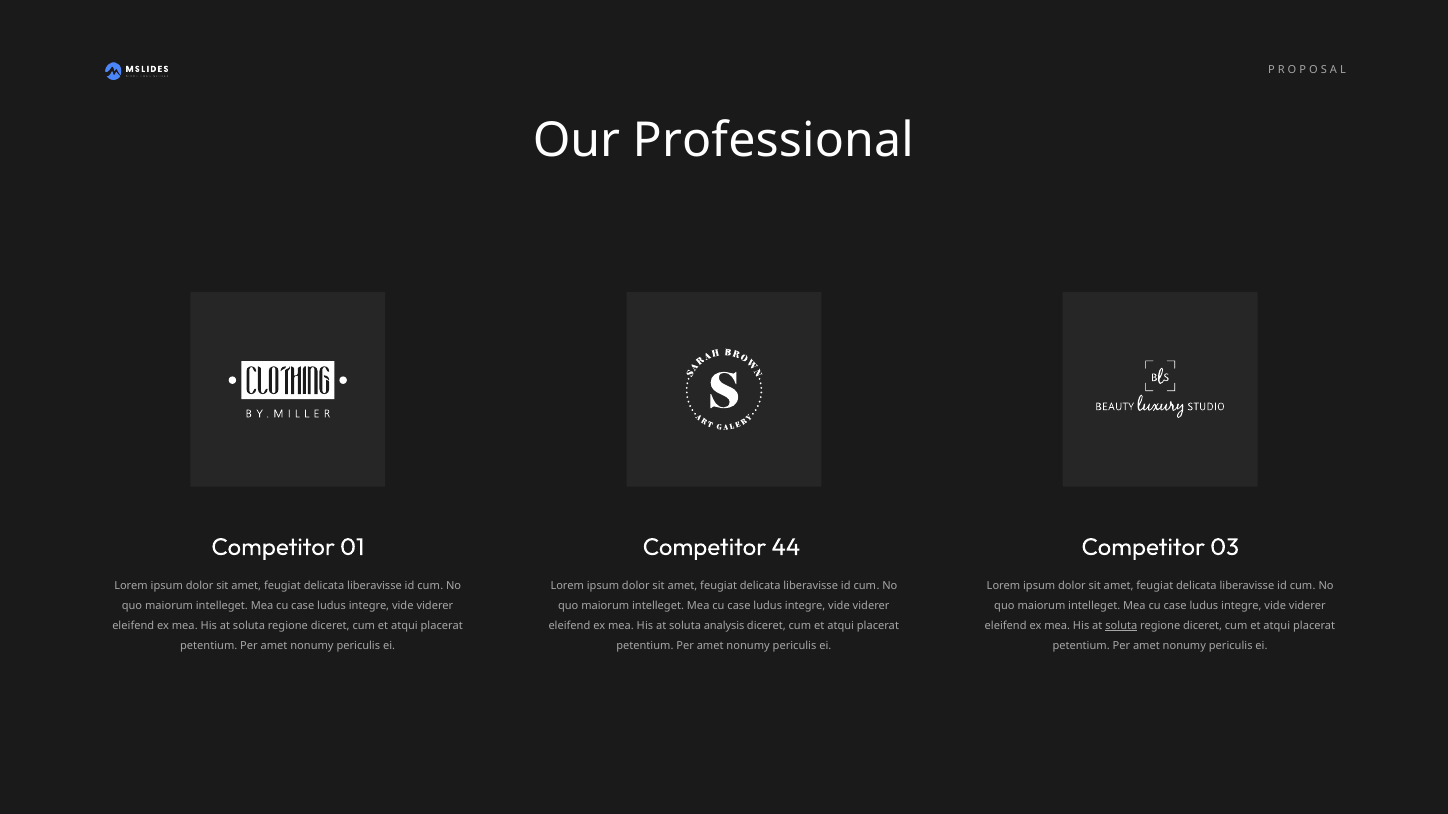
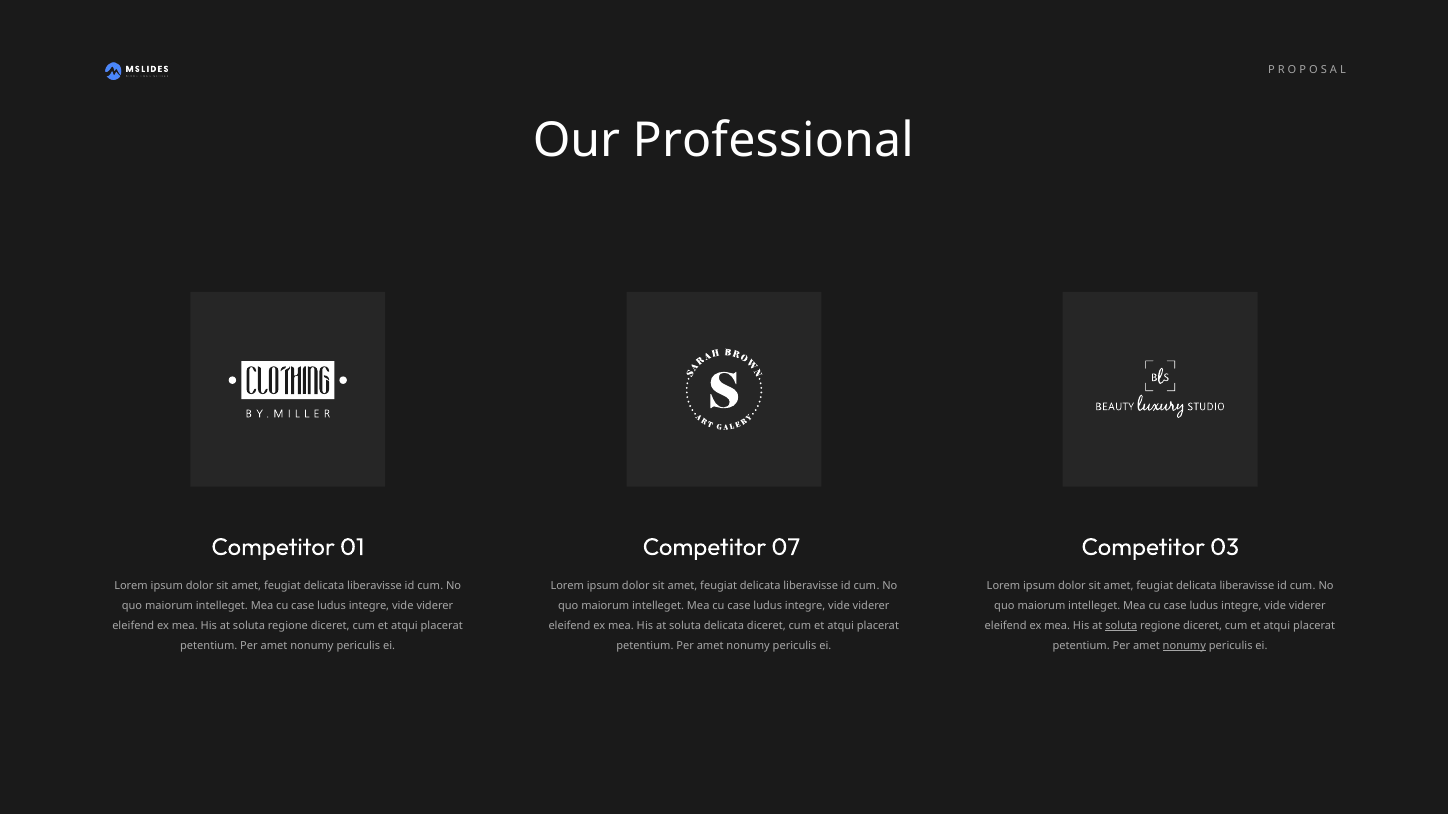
44: 44 -> 07 (786, 547)
soluta analysis: analysis -> delicata (724, 626)
nonumy underline: none -> present (1184, 646)
